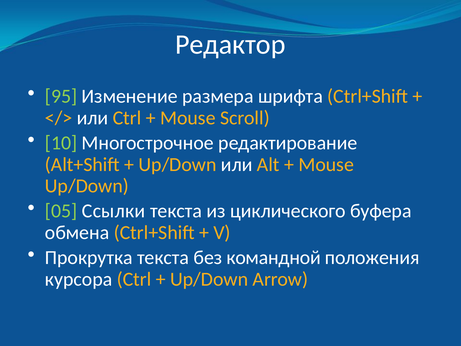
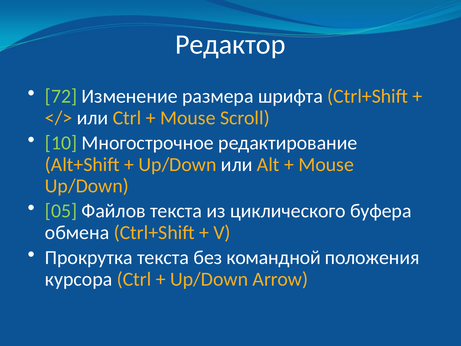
95: 95 -> 72 (61, 96)
Ссылки: Ссылки -> Файлов (114, 211)
